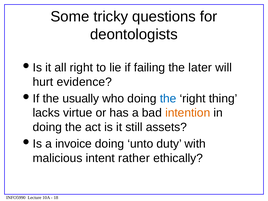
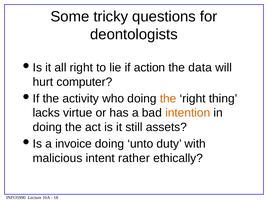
failing: failing -> action (150, 68)
later: later -> data (200, 68)
evidence: evidence -> computer (84, 82)
usually: usually -> activity (81, 99)
the colour: blue -> orange (168, 99)
